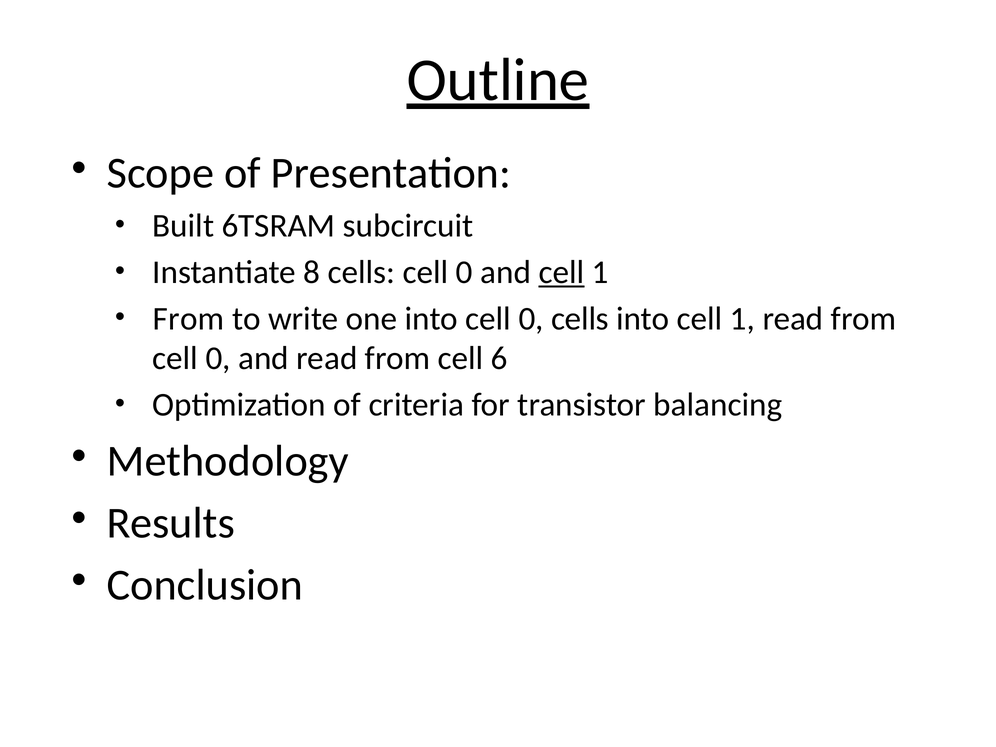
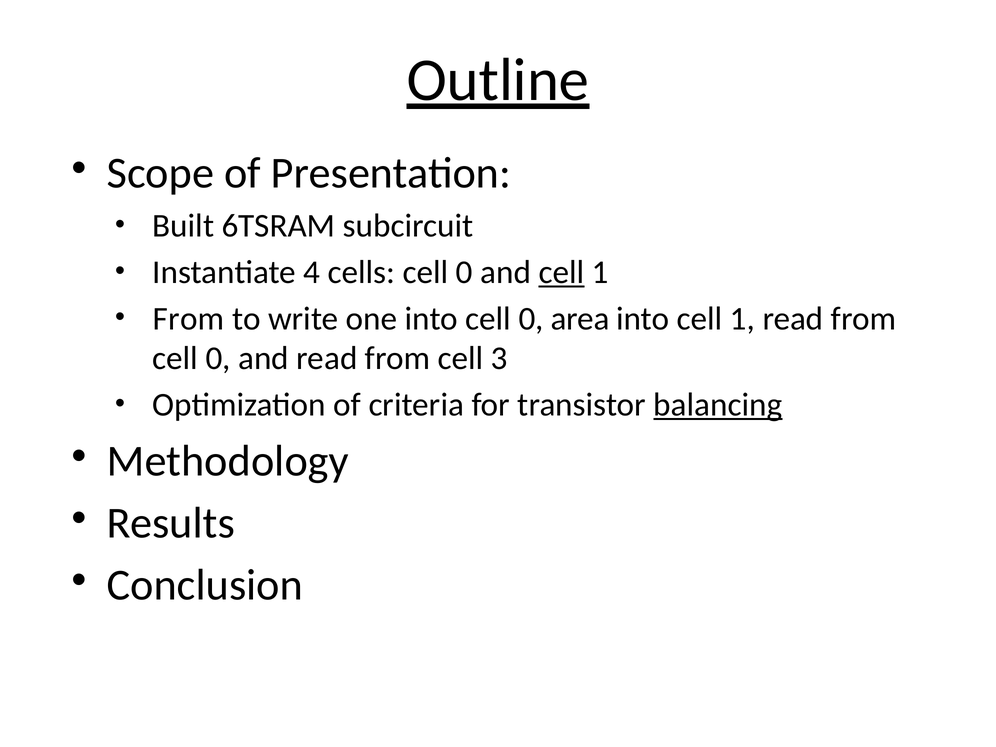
8: 8 -> 4 (312, 272)
0 cells: cells -> area (580, 319)
6: 6 -> 3 (499, 358)
balancing underline: none -> present (718, 405)
